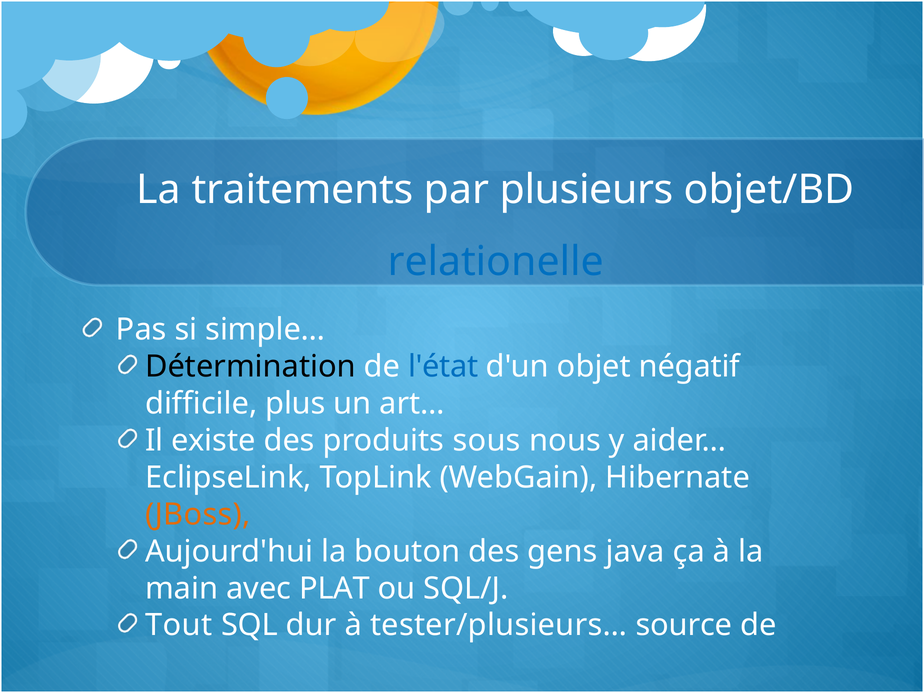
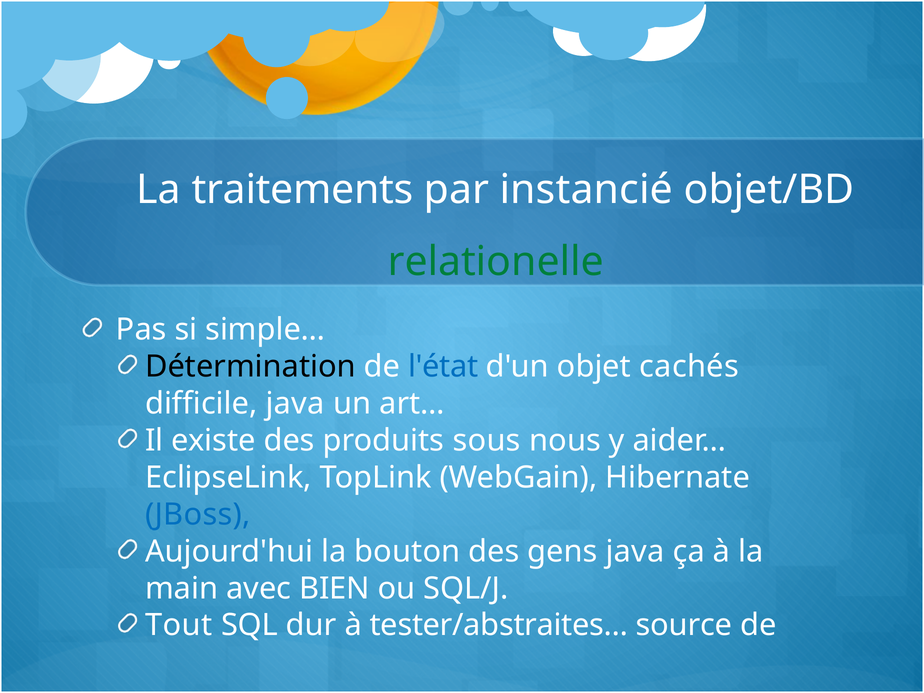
plusieurs: plusieurs -> instancié (586, 190)
relationelle colour: blue -> green (496, 262)
négatif: négatif -> cachés (689, 367)
difficile plus: plus -> java (295, 404)
JBoss colour: orange -> blue (198, 514)
PLAT: PLAT -> BIEN (334, 588)
tester/plusieurs…: tester/plusieurs… -> tester/abstraites… (499, 625)
